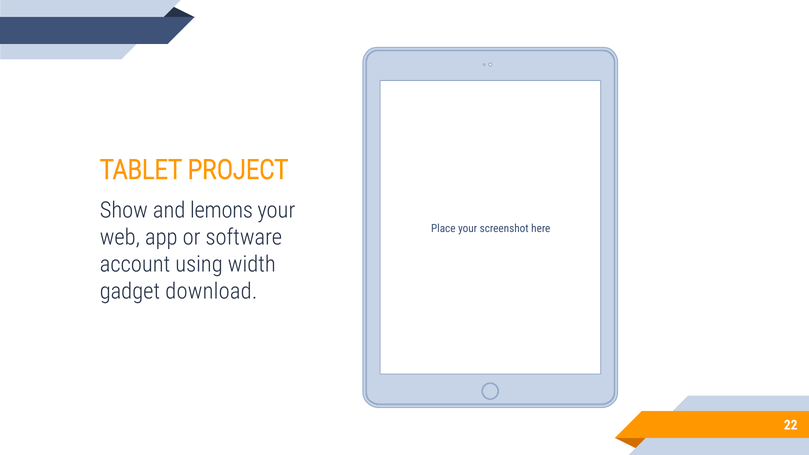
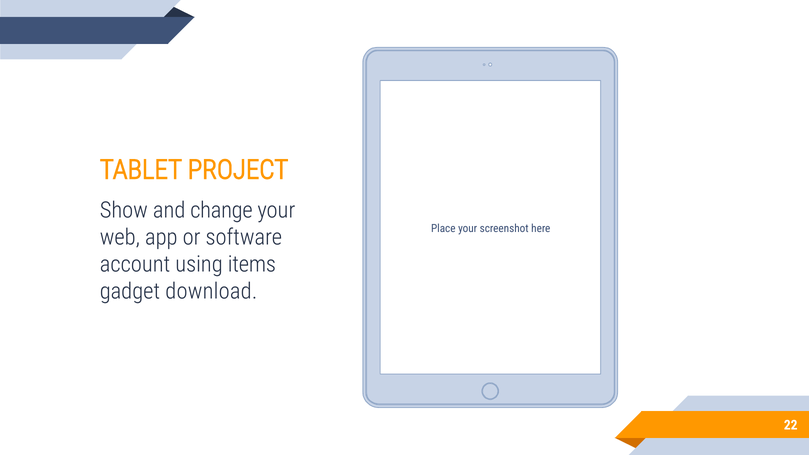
lemons: lemons -> change (221, 210)
width: width -> items (252, 264)
